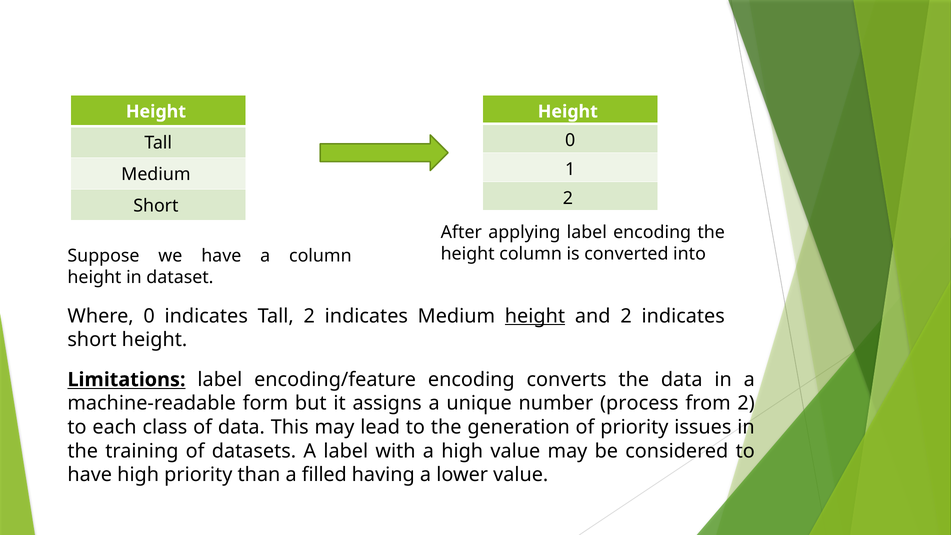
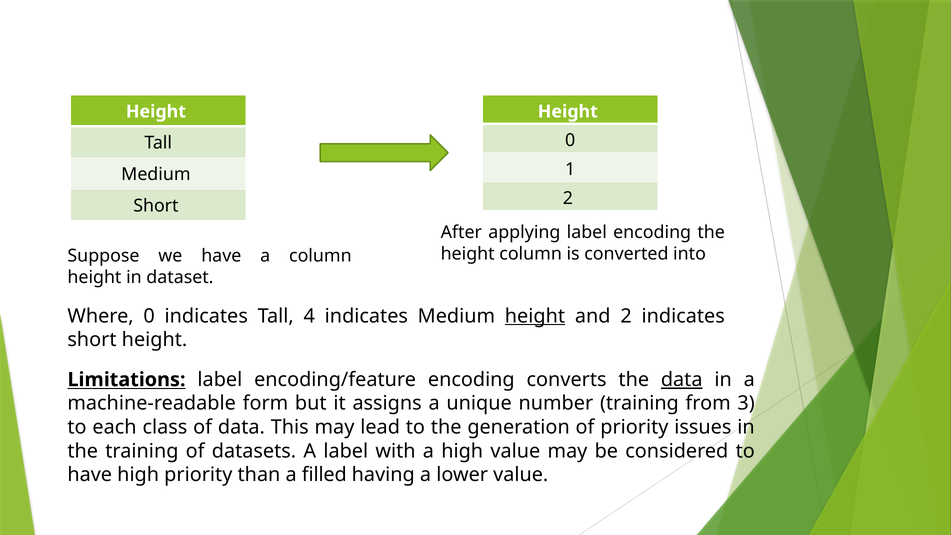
Tall 2: 2 -> 4 (309, 316)
data underline: none -> present (682, 380)
number process: process -> training (639, 403)
from 2: 2 -> 3 (746, 403)
